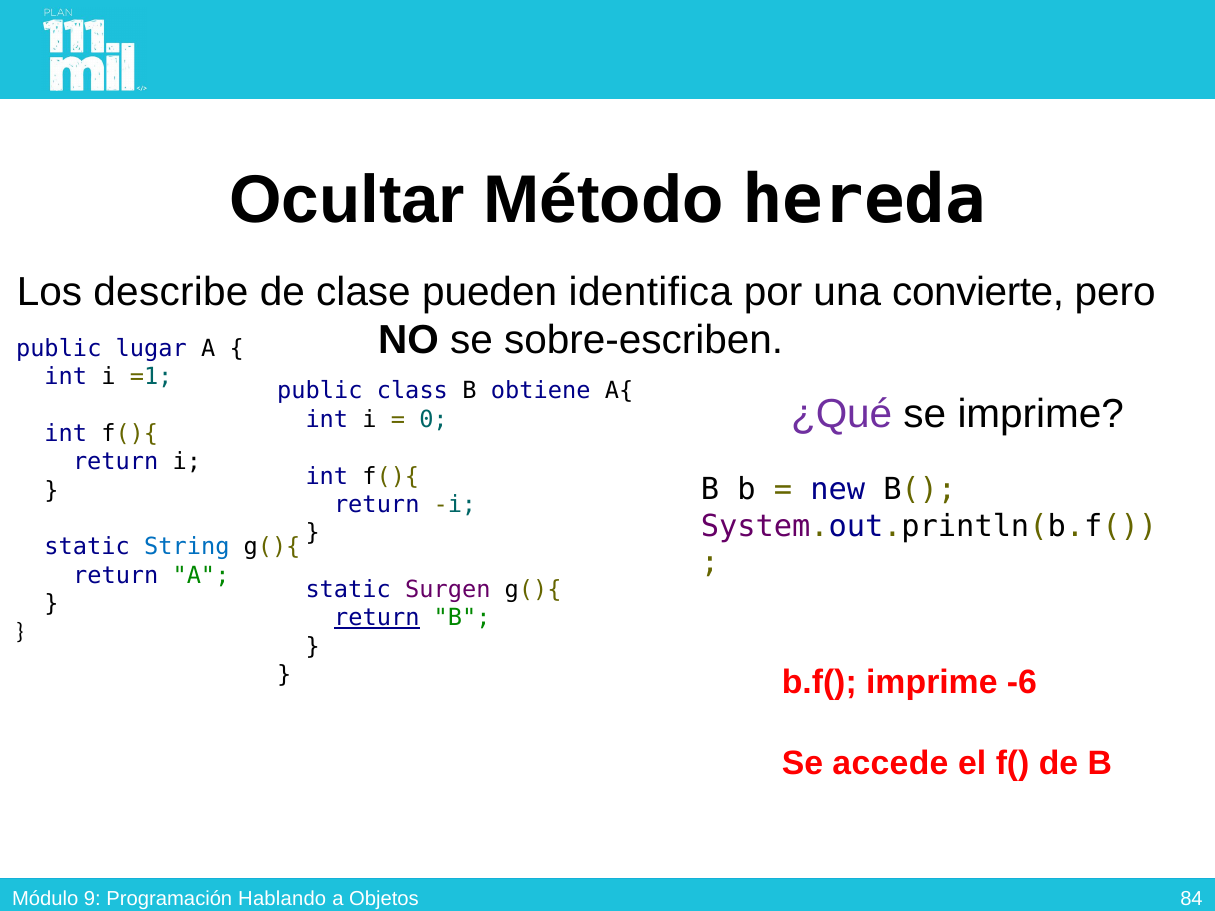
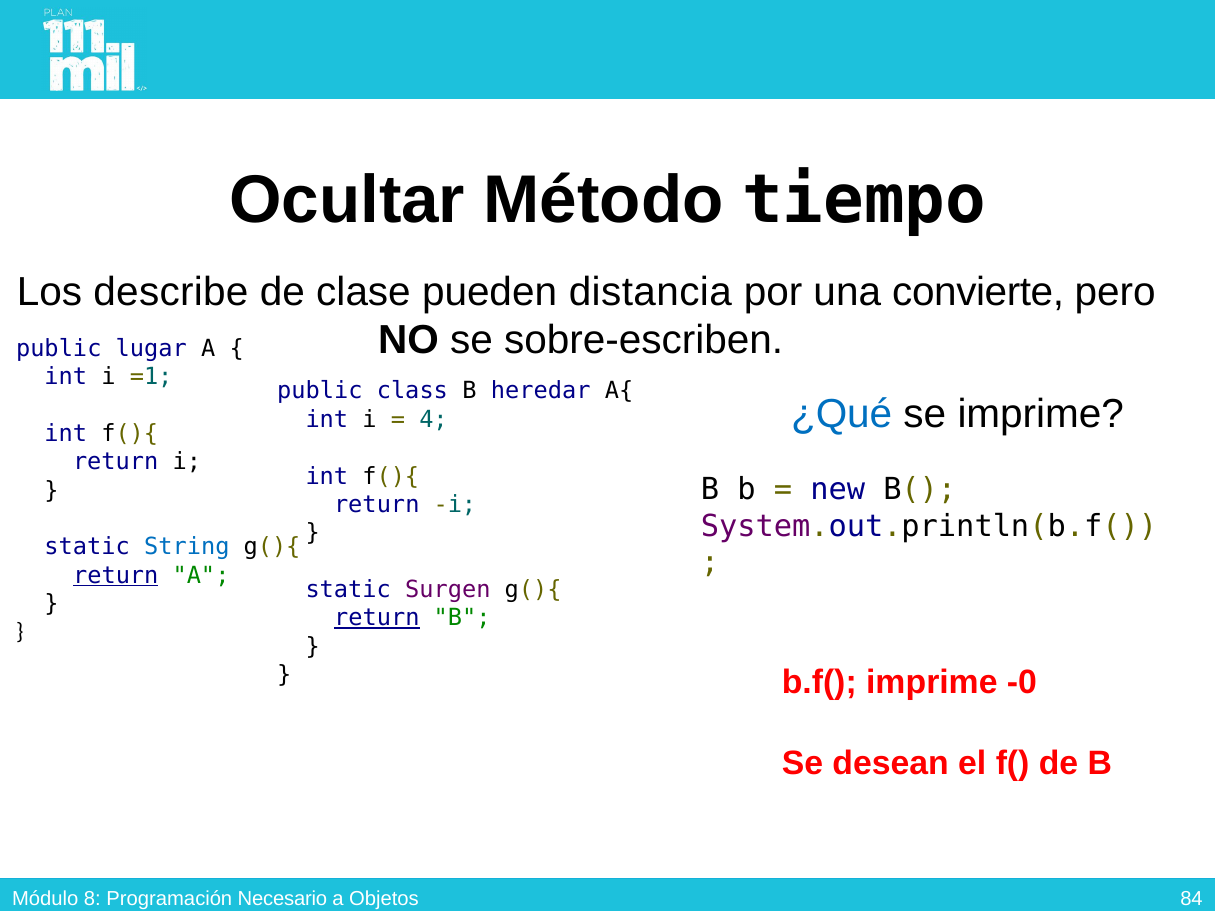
hereda: hereda -> tiempo (864, 200)
identifica: identifica -> distancia (650, 292)
obtiene: obtiene -> heredar (541, 391)
¿Qué colour: purple -> blue (842, 415)
0: 0 -> 4 (433, 420)
return underline: none -> present (116, 575)
-6: -6 -> -0 (1022, 683)
accede: accede -> desean (891, 764)
9: 9 -> 8 (92, 899)
Hablando: Hablando -> Necesario (282, 899)
